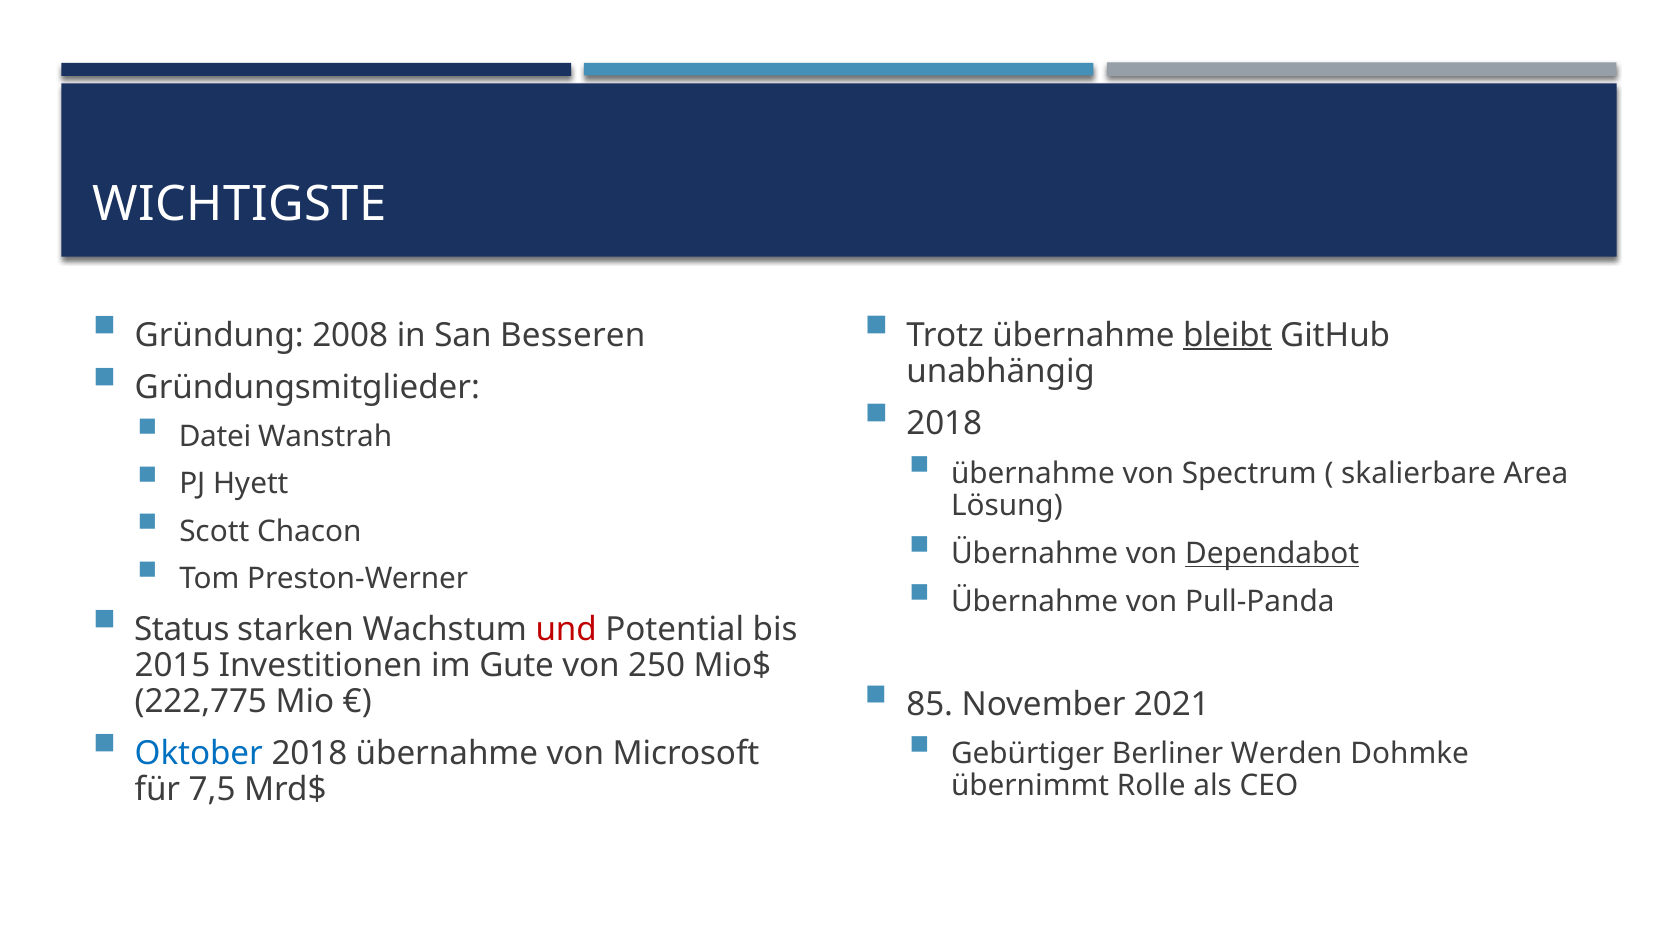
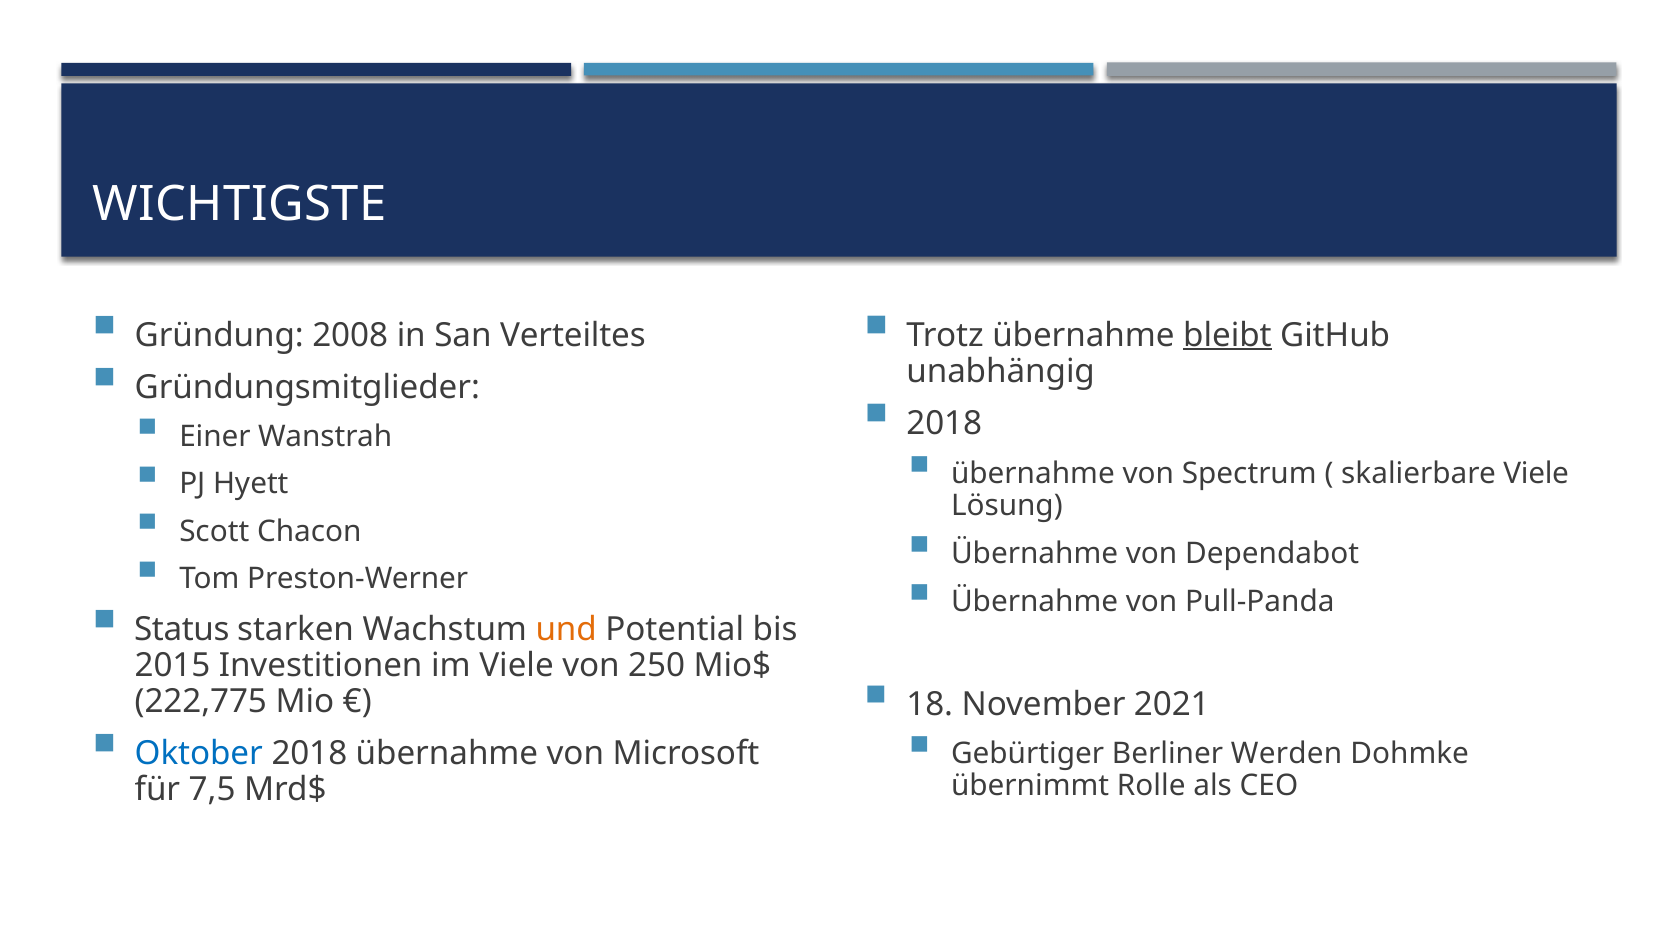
Besseren: Besseren -> Verteiltes (573, 335)
Datei: Datei -> Einer (215, 436)
skalierbare Area: Area -> Viele (1536, 473)
Dependabot underline: present -> none (1272, 554)
und colour: red -> orange (566, 629)
im Gute: Gute -> Viele (517, 665)
85: 85 -> 18 (930, 704)
